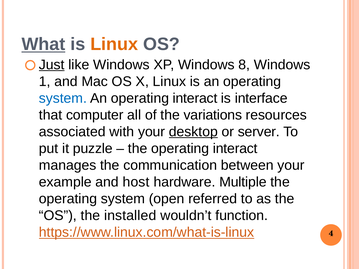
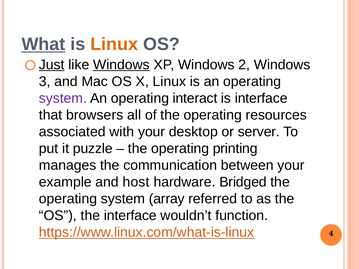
Windows underline: none -> present (121, 65)
8: 8 -> 2 (244, 65)
1: 1 -> 3 (45, 82)
system colour: blue -> purple (63, 98)
computer: computer -> browsers (95, 115)
of the variations: variations -> operating (213, 115)
desktop underline: present -> none (193, 132)
the operating interact: interact -> printing (235, 149)
Multiple: Multiple -> Bridged (243, 182)
open: open -> array (167, 199)
the installed: installed -> interface (130, 216)
